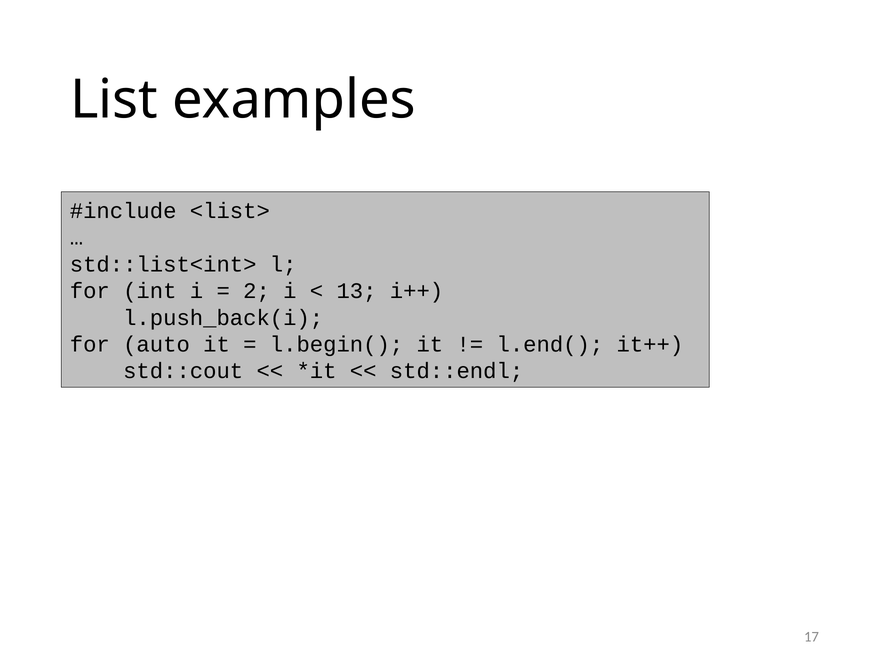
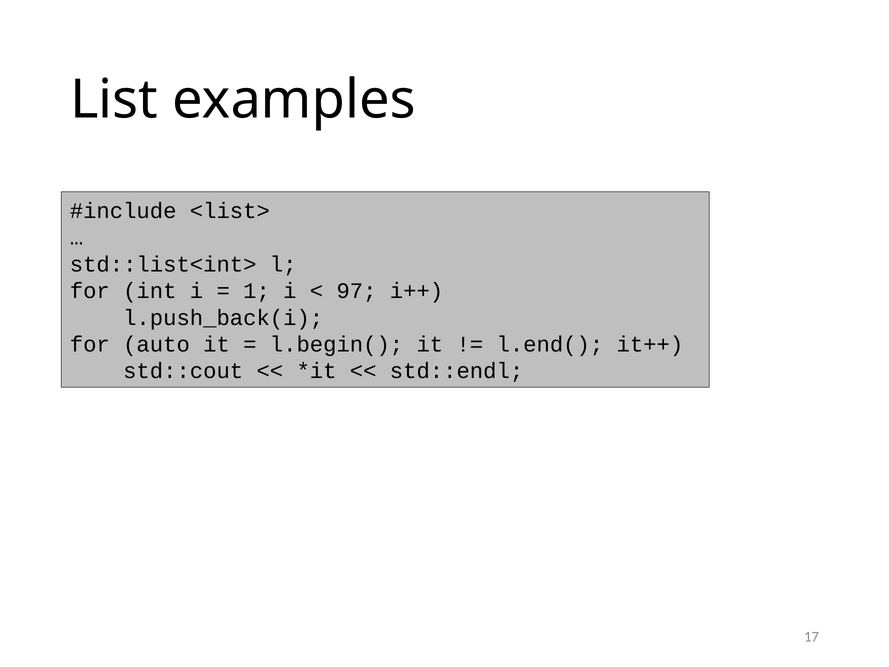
2: 2 -> 1 (257, 291)
13: 13 -> 97 (357, 291)
